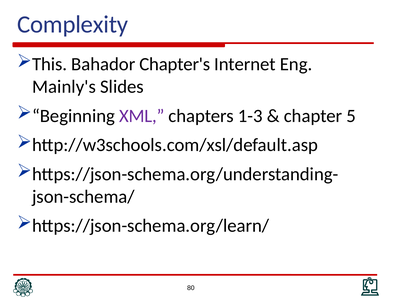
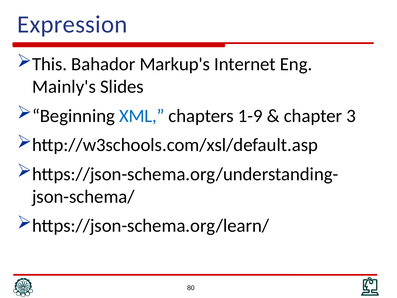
Complexity: Complexity -> Expression (72, 25)
Chapter's: Chapter's -> Markup's (175, 64)
XML colour: purple -> blue (142, 116)
1-3: 1-3 -> 1-9 (250, 116)
5: 5 -> 3 (351, 116)
